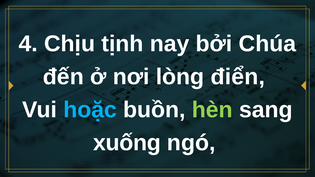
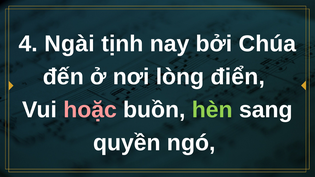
Chịu: Chịu -> Ngài (69, 44)
hoặc colour: light blue -> pink (90, 110)
xuống: xuống -> quyền (127, 143)
